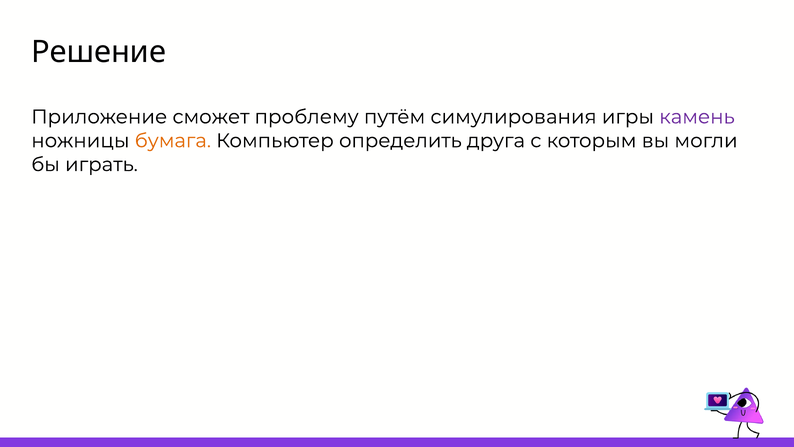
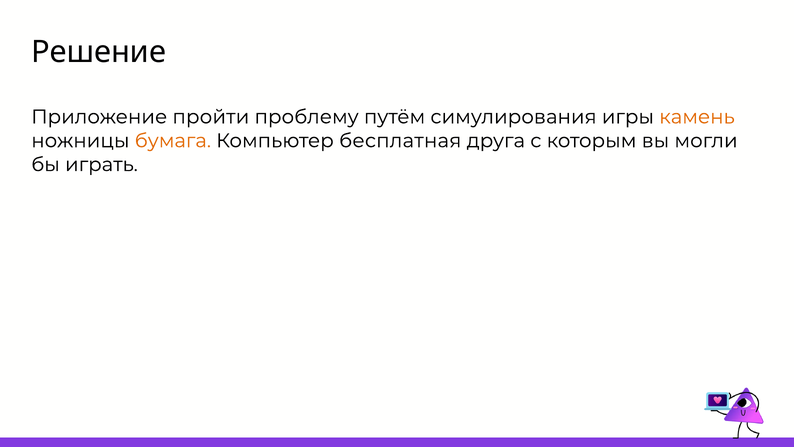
сможет: сможет -> пройти (211, 117)
камень colour: purple -> orange (697, 117)
определить: определить -> бесплатная (400, 141)
